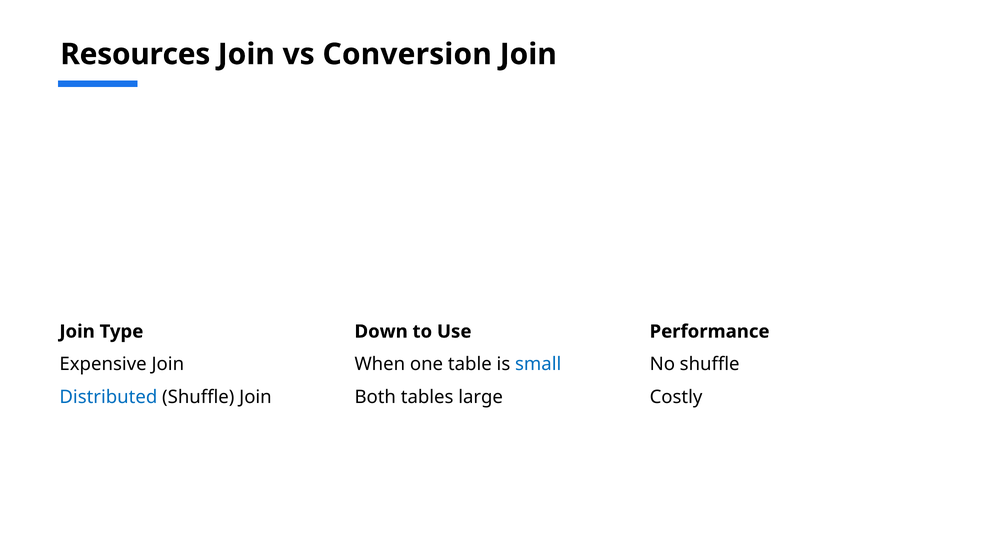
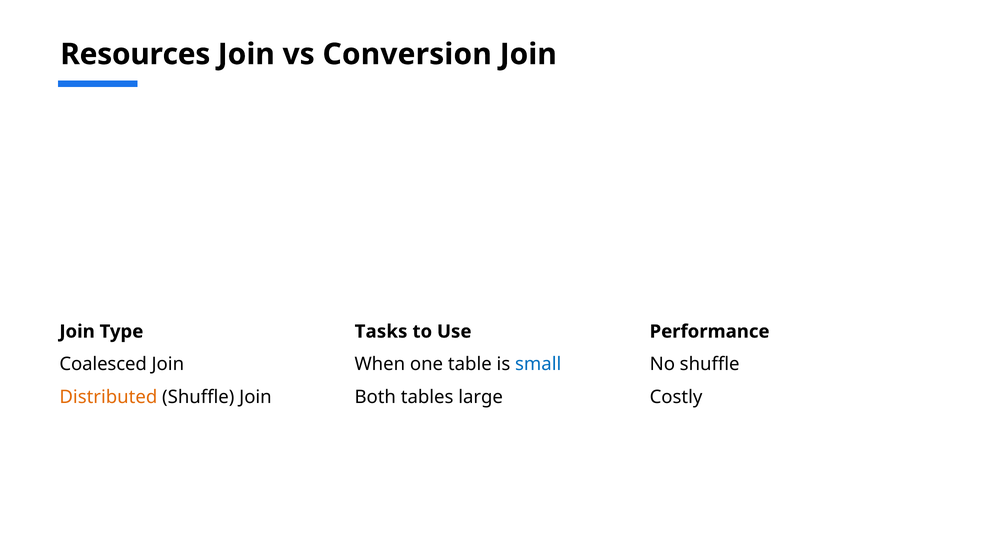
Down: Down -> Tasks (381, 332)
Expensive: Expensive -> Coalesced (103, 365)
Distributed colour: blue -> orange (108, 397)
